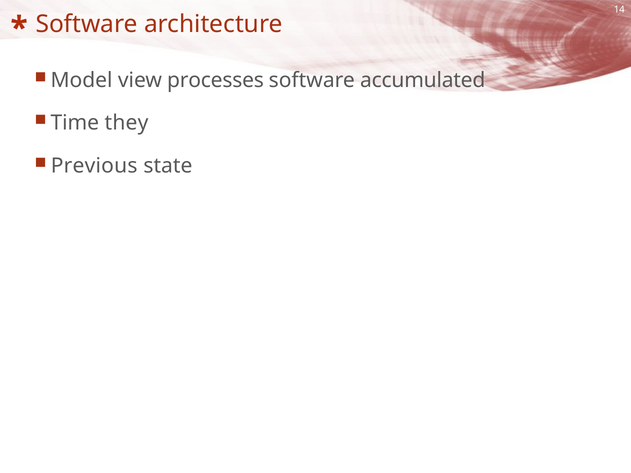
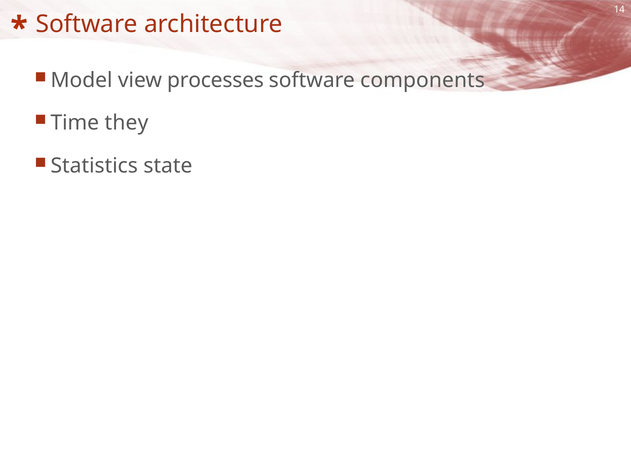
accumulated: accumulated -> components (423, 80)
Previous: Previous -> Statistics (94, 166)
